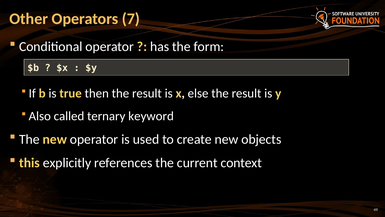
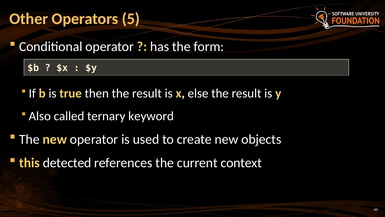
7: 7 -> 5 (131, 19)
explicitly: explicitly -> detected (67, 163)
